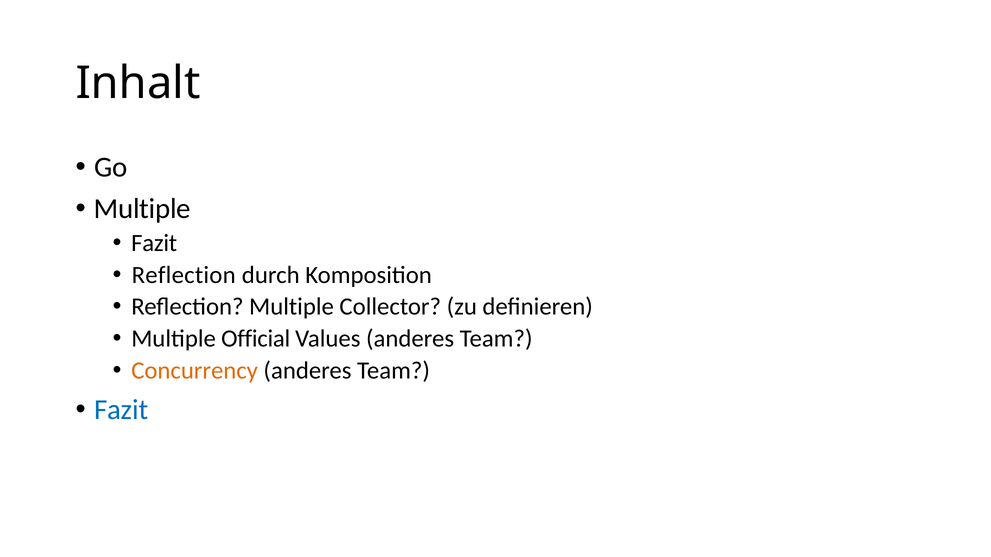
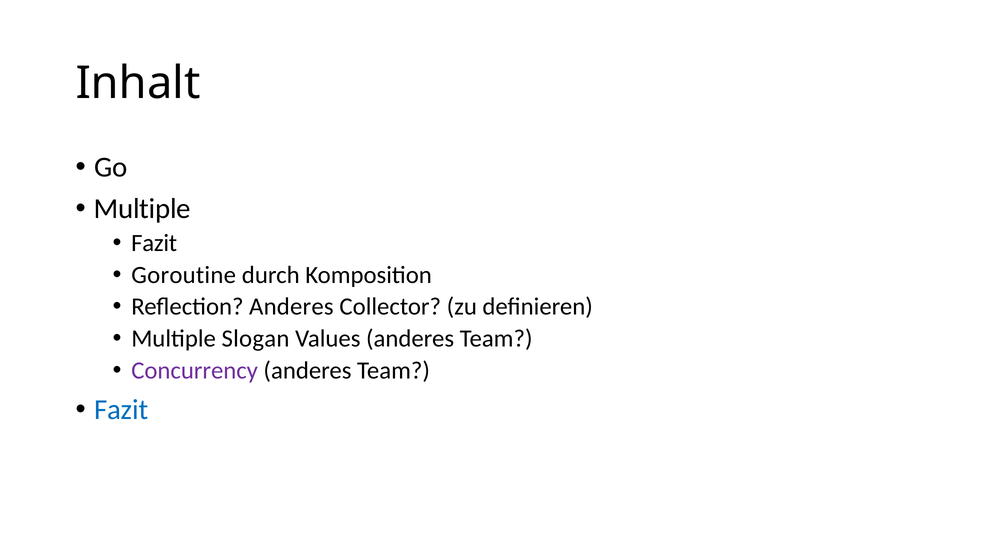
Reflection: Reflection -> Goroutine (184, 275)
Reflection Multiple: Multiple -> Anderes (291, 307)
Official: Official -> Slogan (255, 339)
Concurrency colour: orange -> purple (195, 371)
